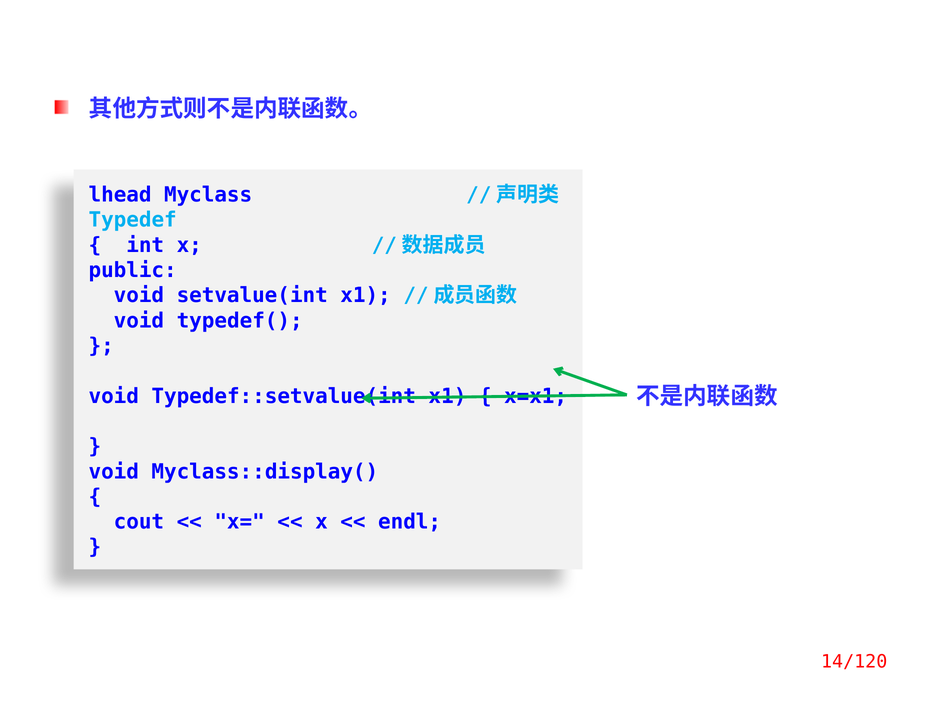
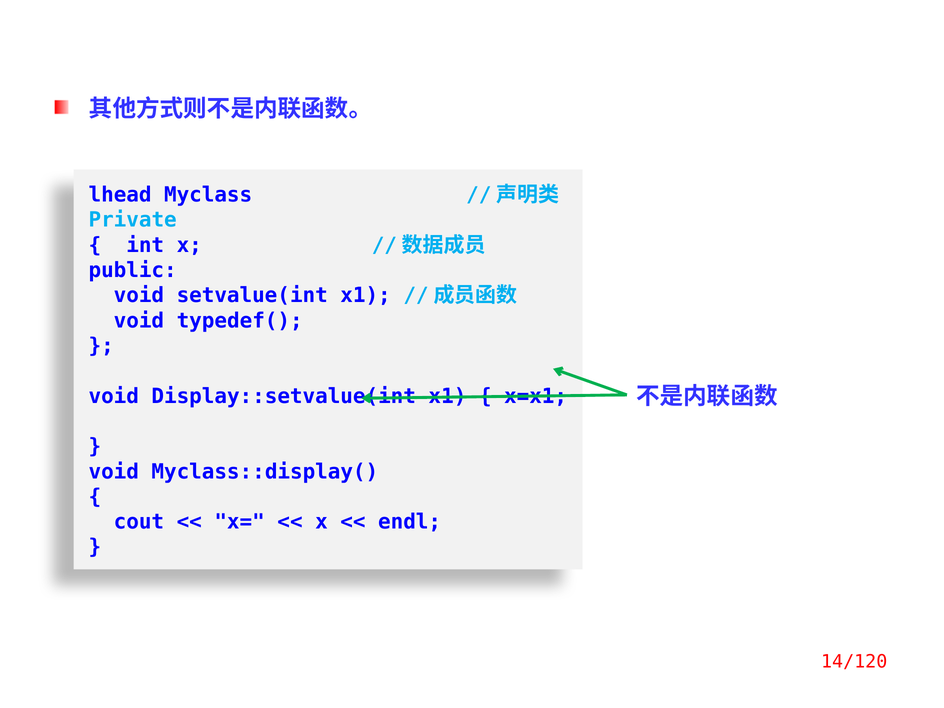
Typedef: Typedef -> Private (133, 220)
Typedef::setvalue(int: Typedef::setvalue(int -> Display::setvalue(int (284, 396)
